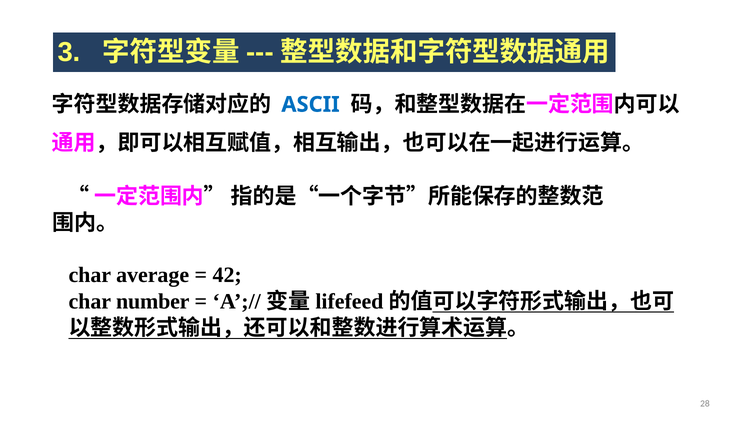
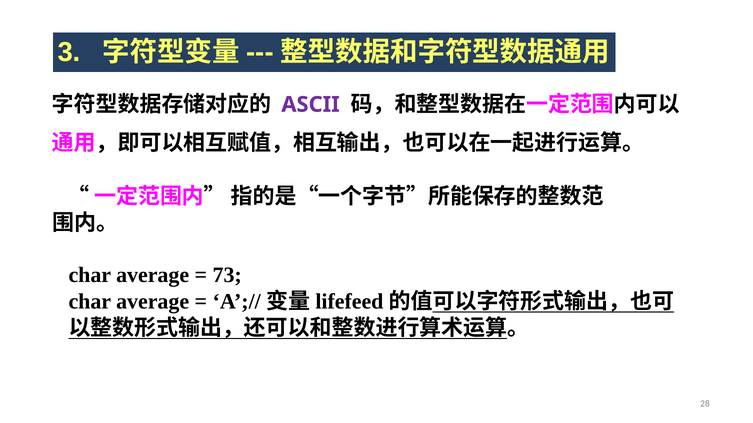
ASCII colour: blue -> purple (311, 105)
42: 42 -> 73 (227, 276)
number: number -> average (153, 302)
